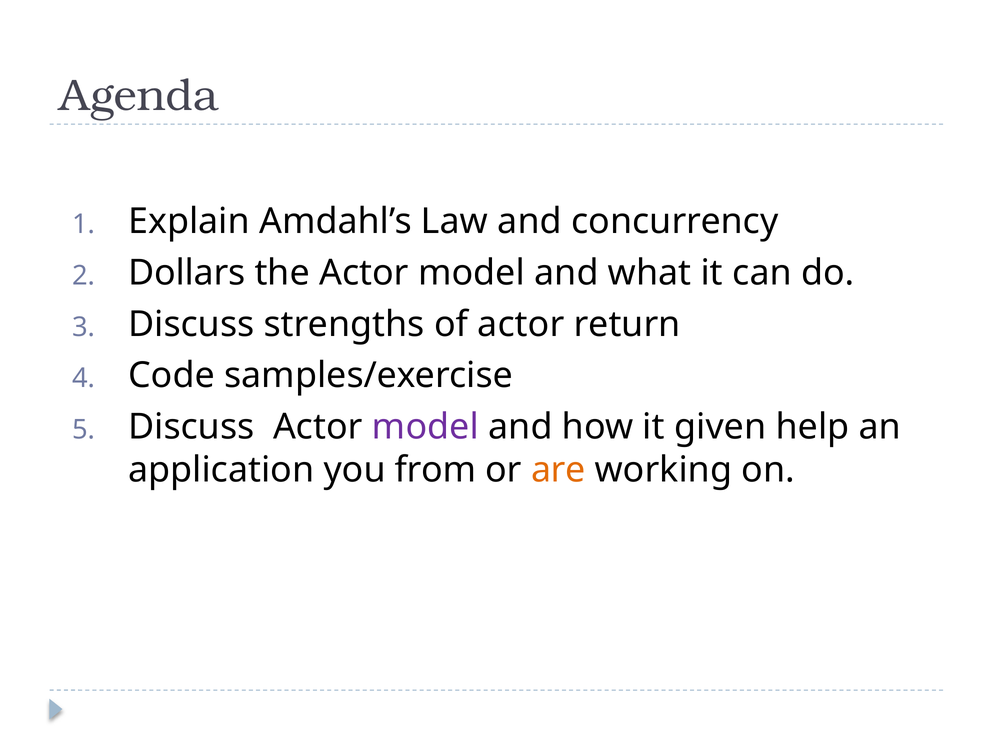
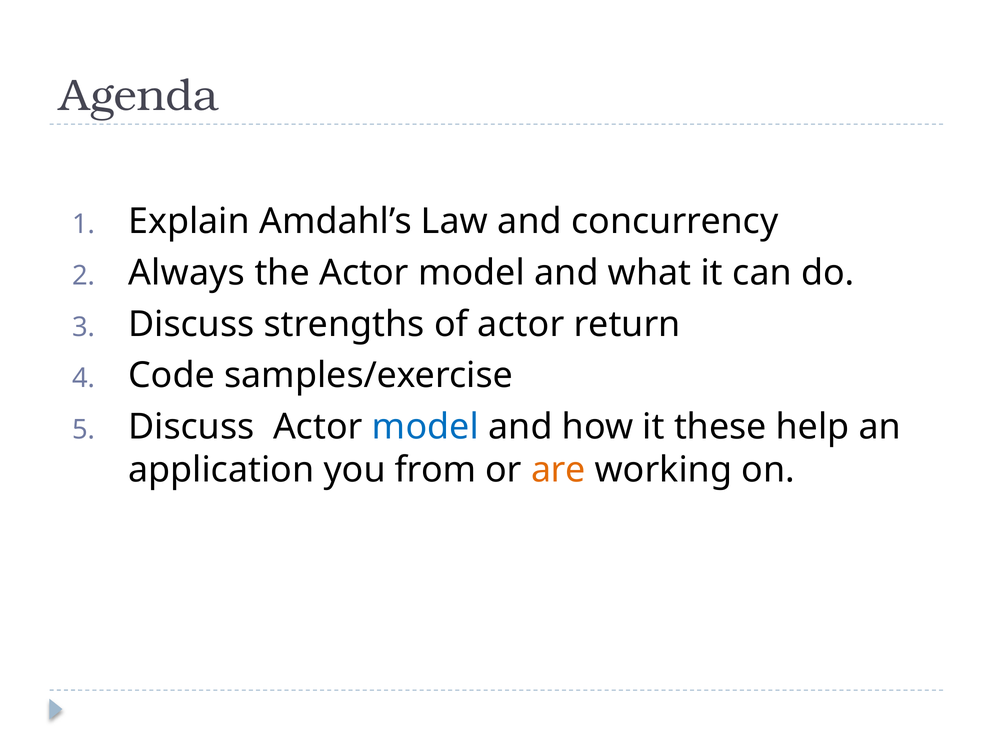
Dollars: Dollars -> Always (187, 273)
model colour: purple -> blue (425, 427)
given: given -> these (720, 427)
